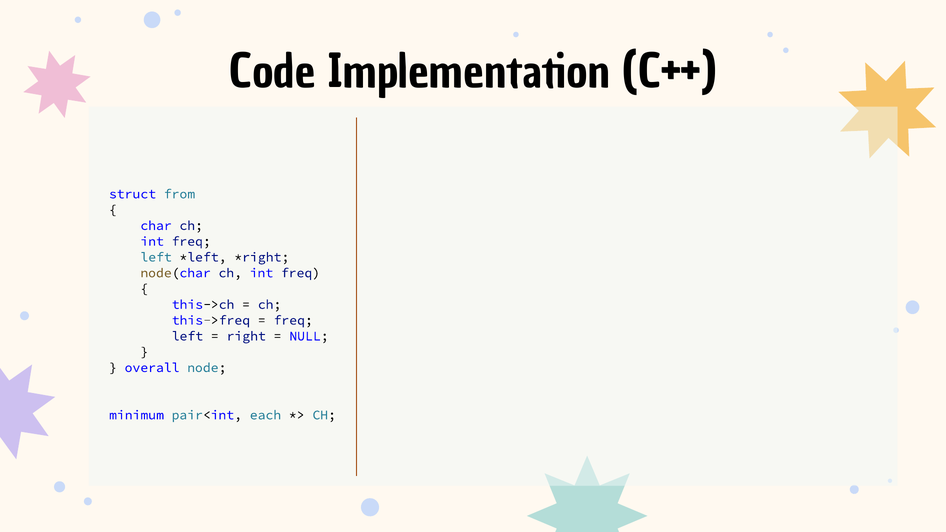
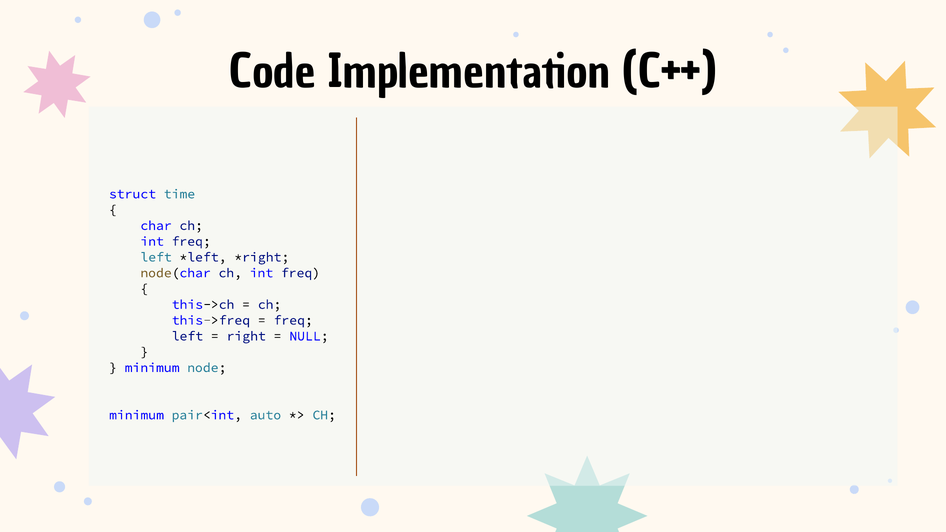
from: from -> time (179, 194)
overall: overall -> minimum (152, 368)
each: each -> auto (265, 415)
